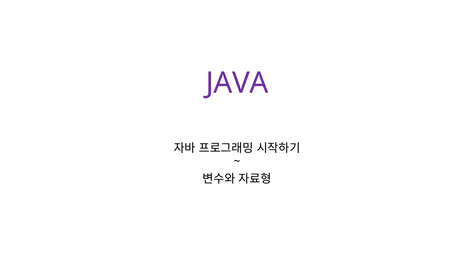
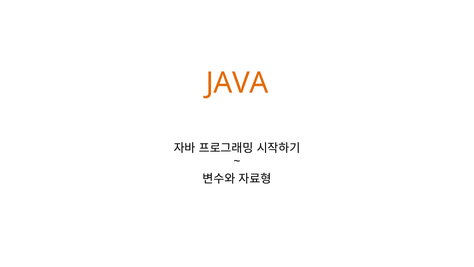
JAVA colour: purple -> orange (237, 83)
